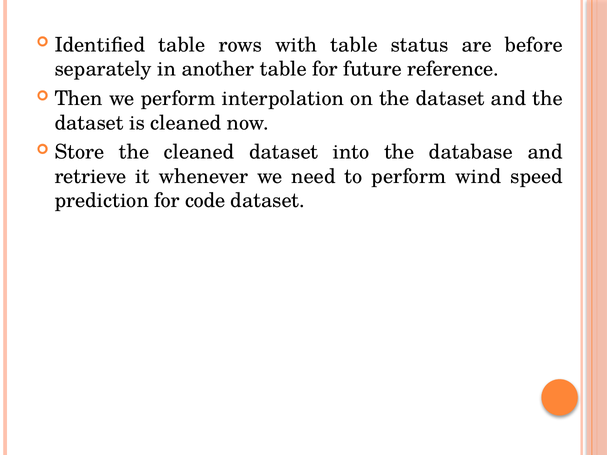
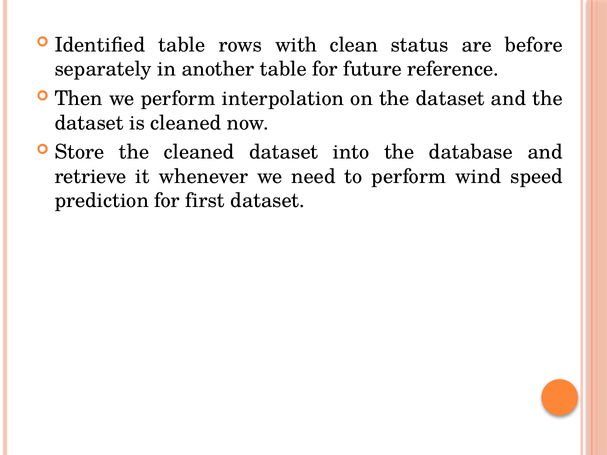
with table: table -> clean (354, 45)
code: code -> first (205, 201)
